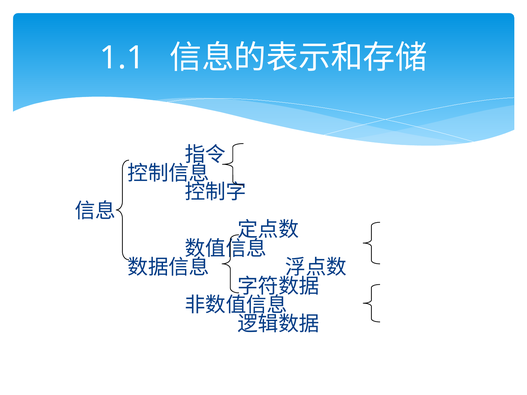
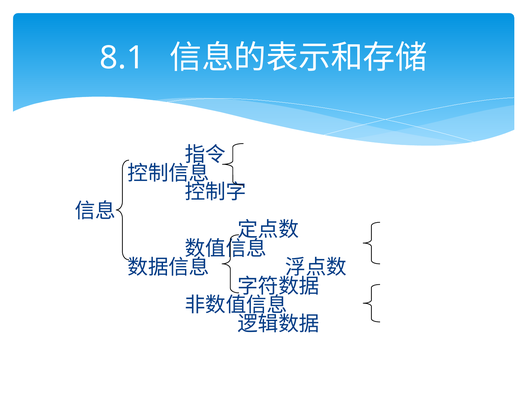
1.1: 1.1 -> 8.1 (122, 58)
